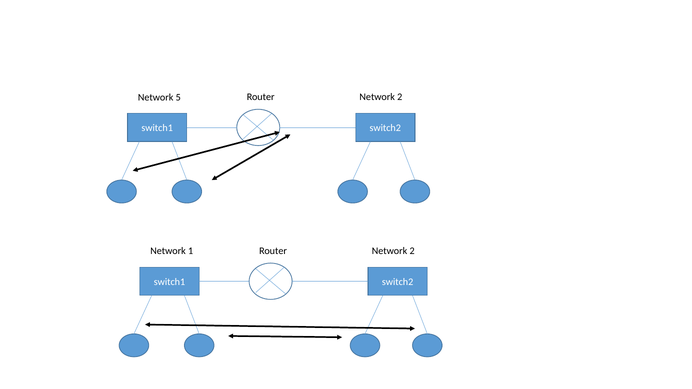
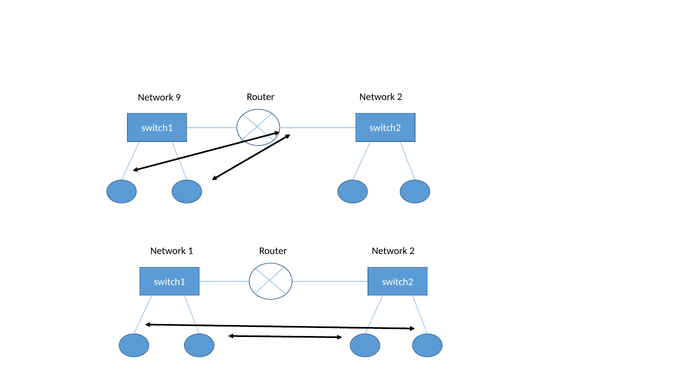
5: 5 -> 9 (178, 97)
